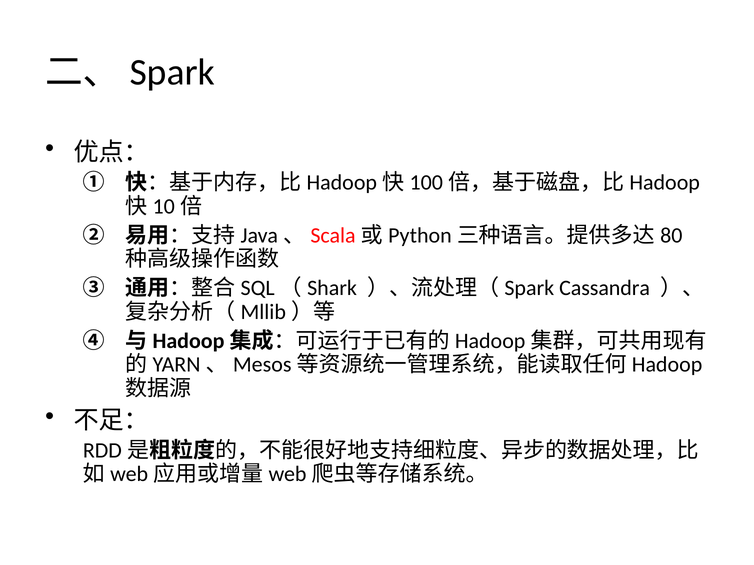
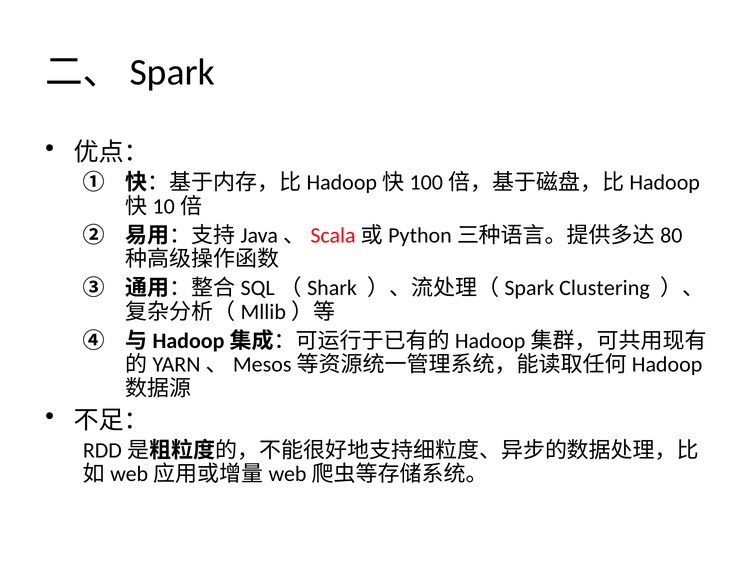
Cassandra: Cassandra -> Clustering (604, 288)
